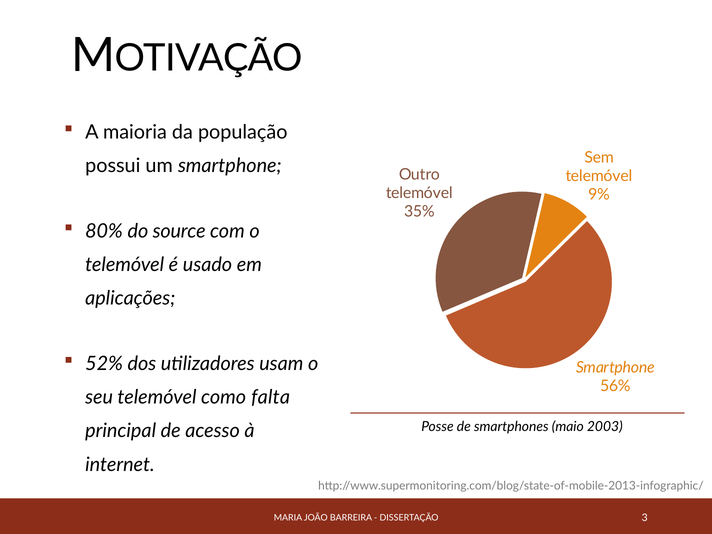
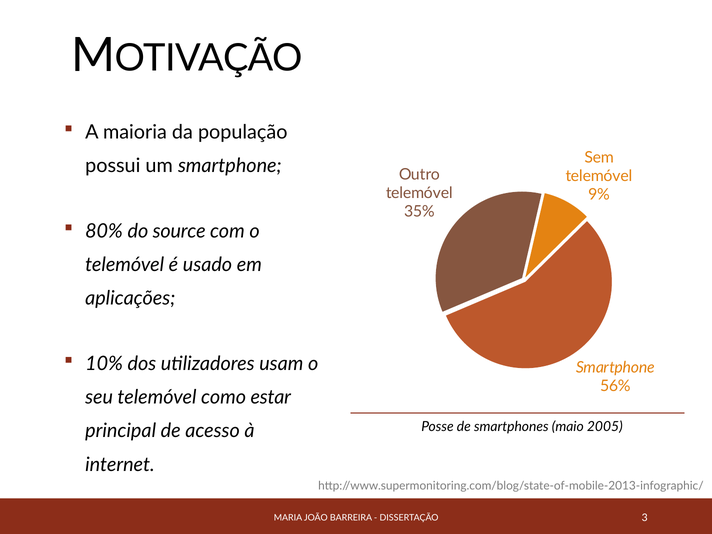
52%: 52% -> 10% (104, 364)
falta: falta -> estar (271, 397)
2003: 2003 -> 2005 (605, 426)
